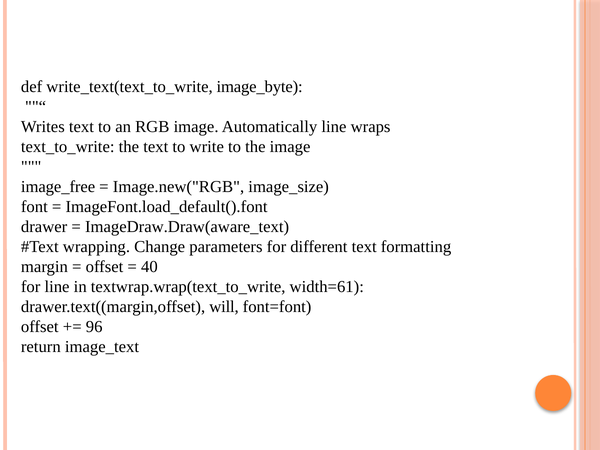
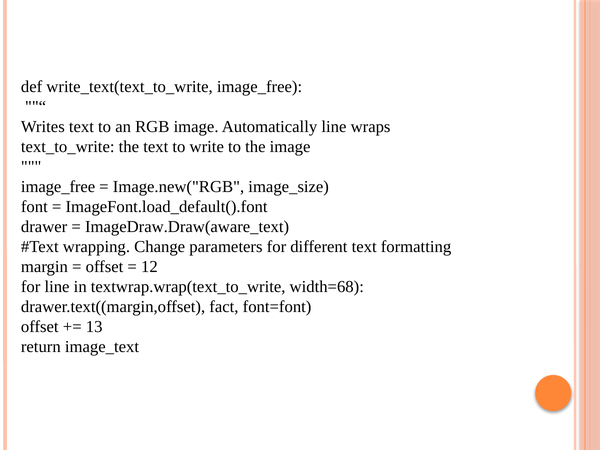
write_text(text_to_write image_byte: image_byte -> image_free (260, 87)
40: 40 -> 12 (149, 267)
width=61: width=61 -> width=68 (327, 287)
will: will -> fact (224, 307)
96: 96 -> 13 (94, 327)
